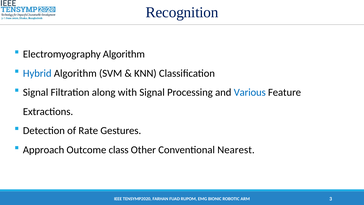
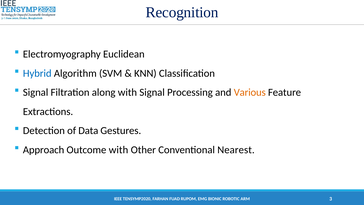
Electromyography Algorithm: Algorithm -> Euclidean (124, 54)
Various colour: blue -> orange (250, 92)
Rate: Rate -> Data (88, 131)
Outcome class: class -> with (118, 150)
